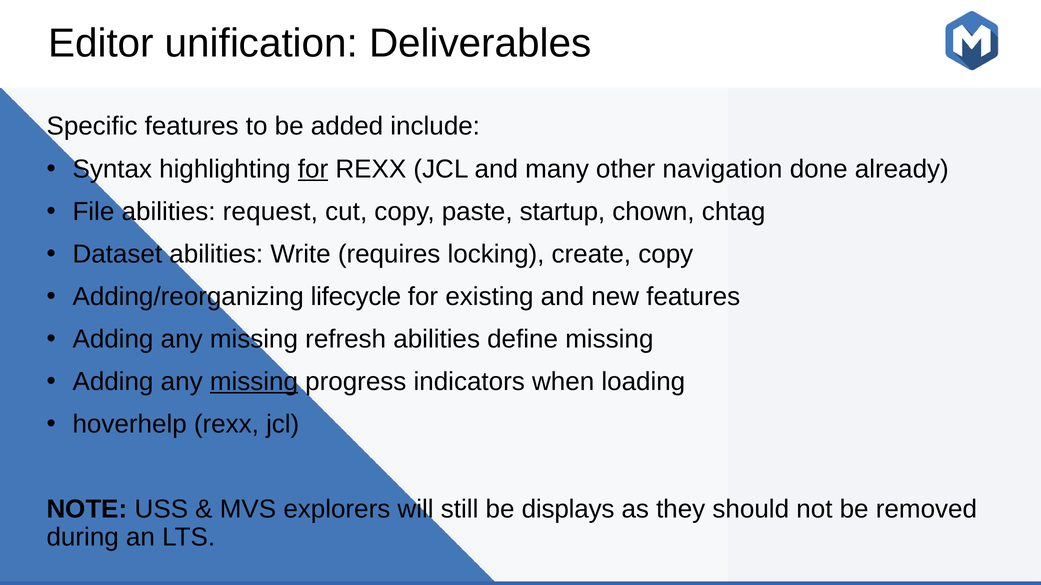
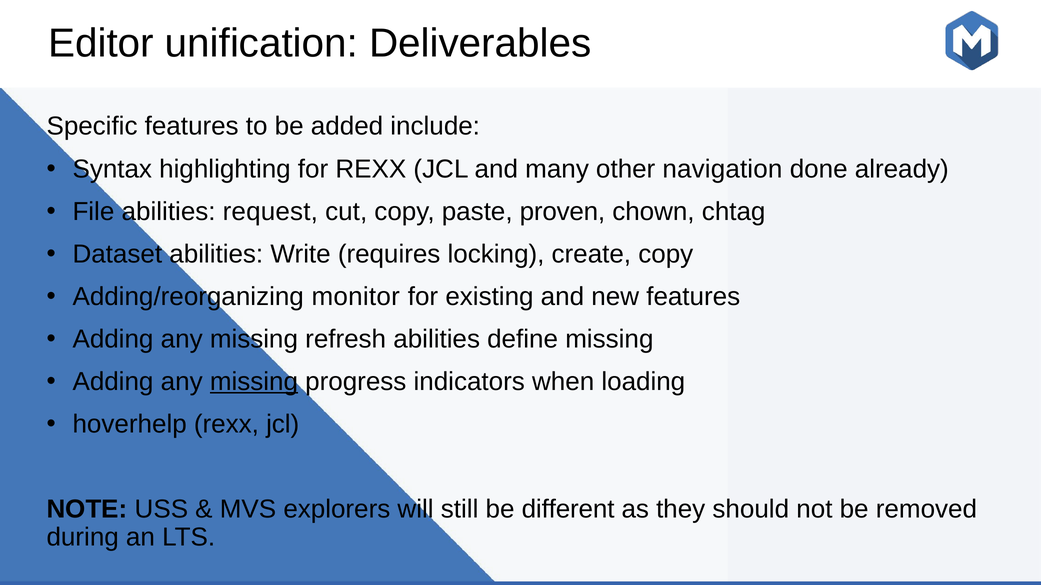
for underline: present -> none (313, 169)
startup: startup -> proven (562, 212)
lifecycle: lifecycle -> monitor (356, 297)
displays: displays -> different (568, 510)
